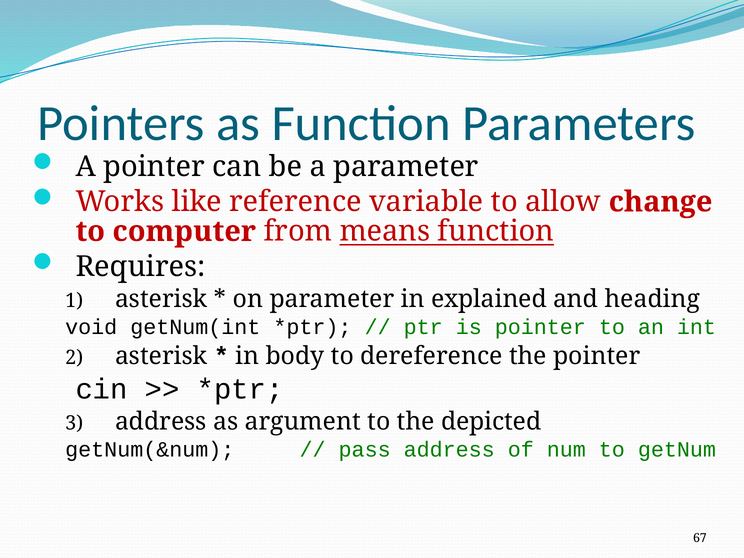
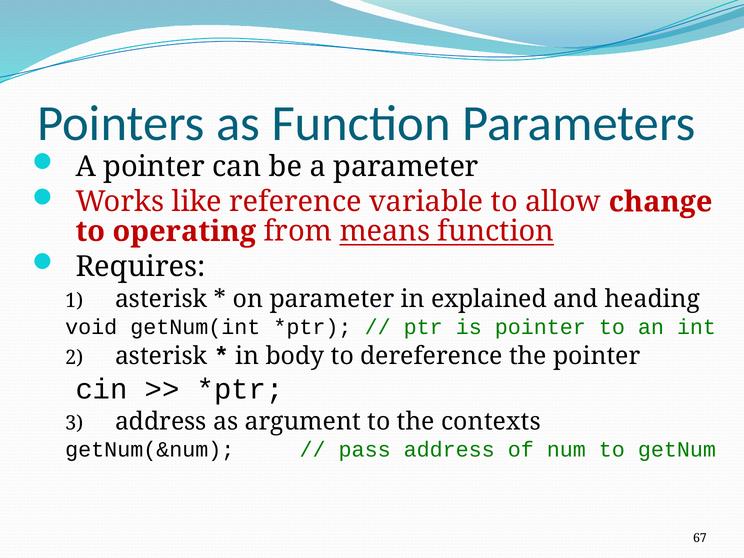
computer: computer -> operating (184, 231)
depicted: depicted -> contexts (491, 421)
